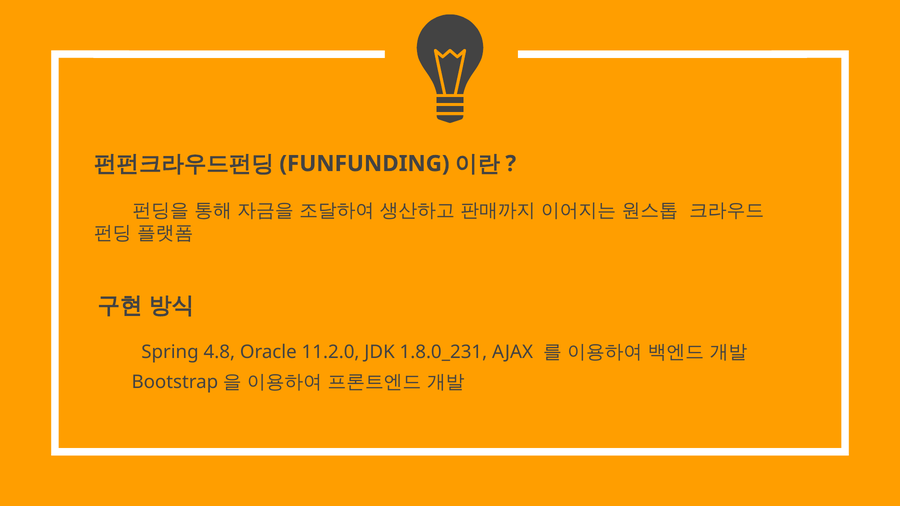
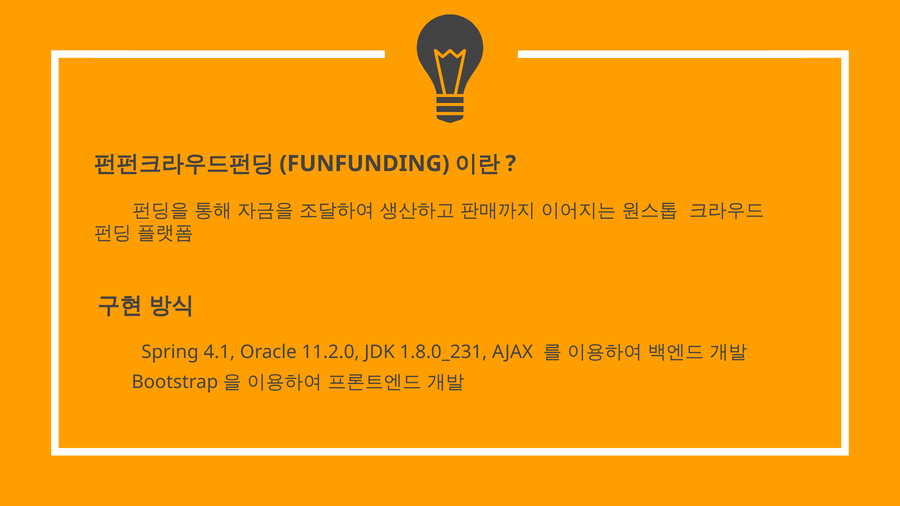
4.8: 4.8 -> 4.1 (219, 353)
